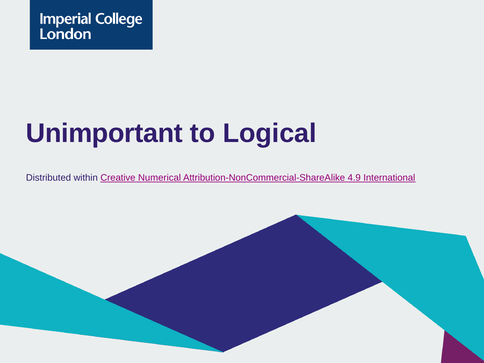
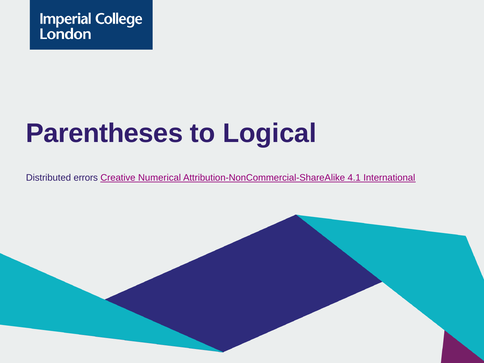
Unimportant: Unimportant -> Parentheses (104, 133)
within: within -> errors (86, 178)
4.9: 4.9 -> 4.1 (354, 178)
